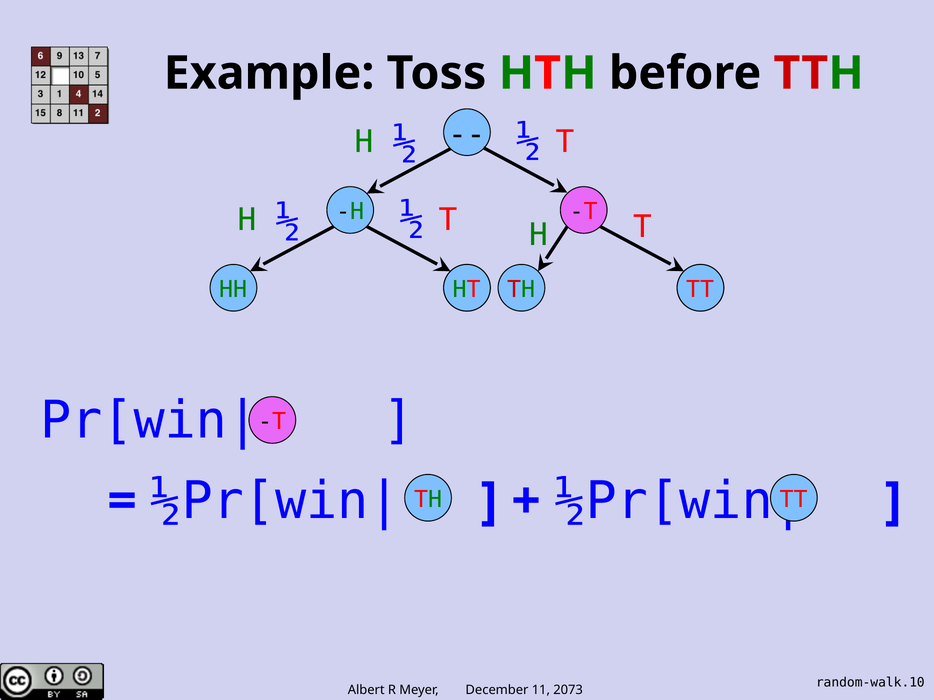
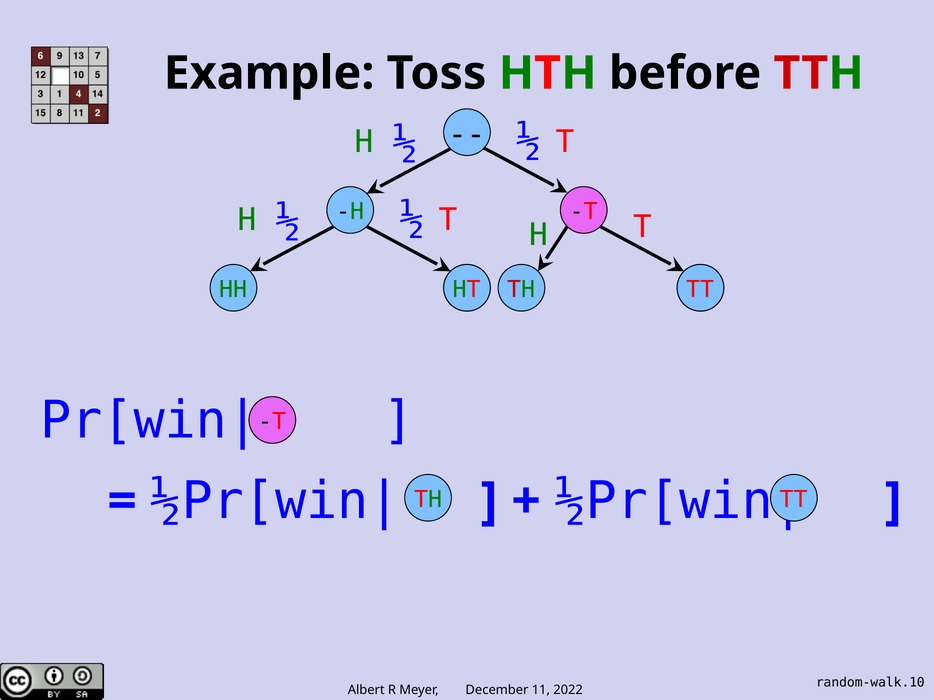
2073: 2073 -> 2022 (568, 691)
